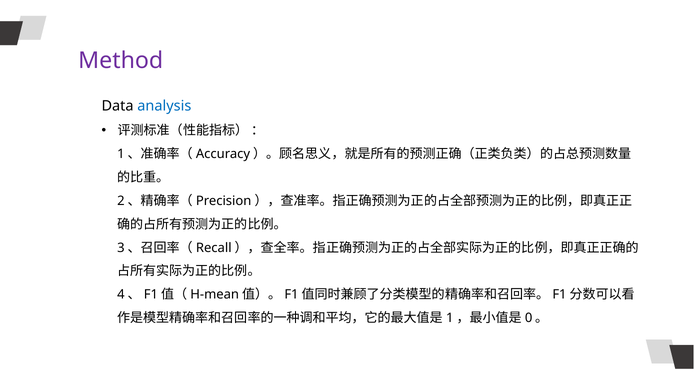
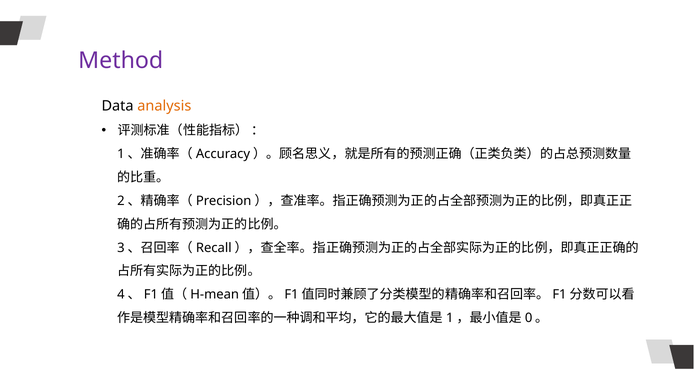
analysis colour: blue -> orange (164, 106)
